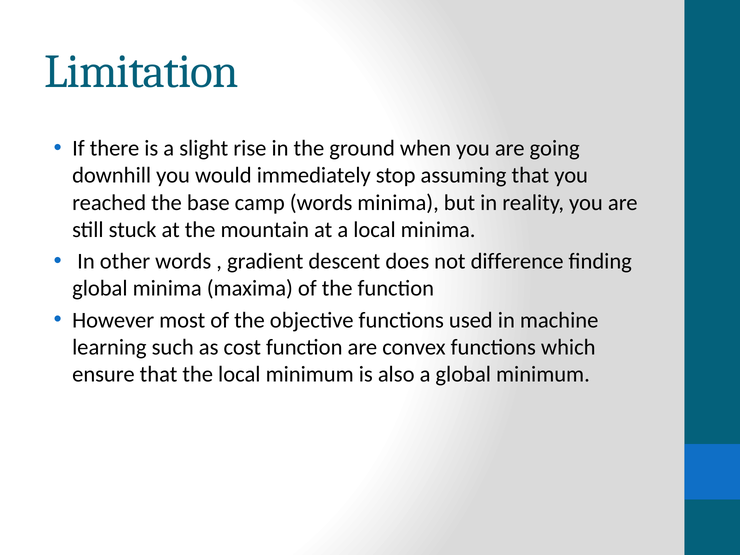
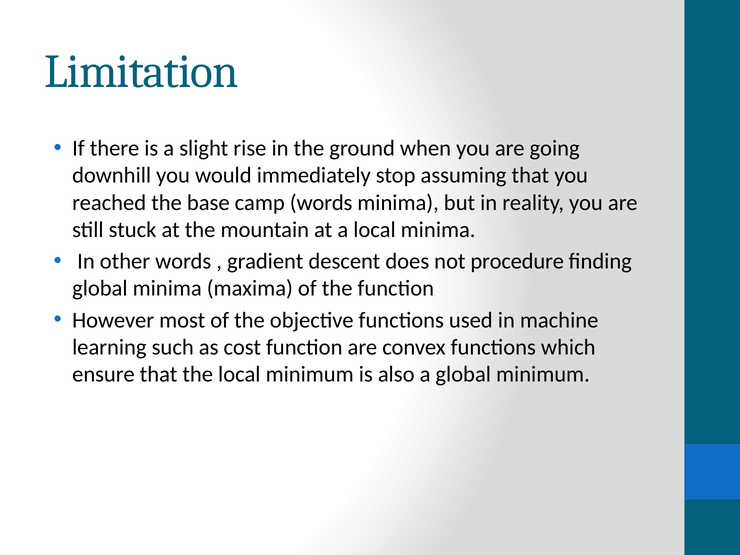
difference: difference -> procedure (517, 261)
